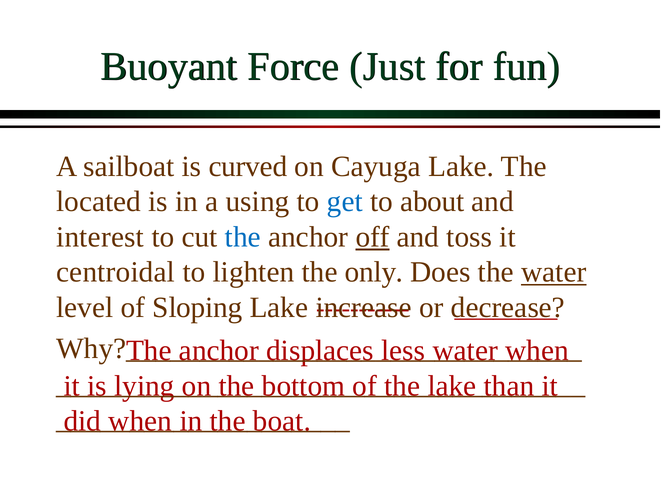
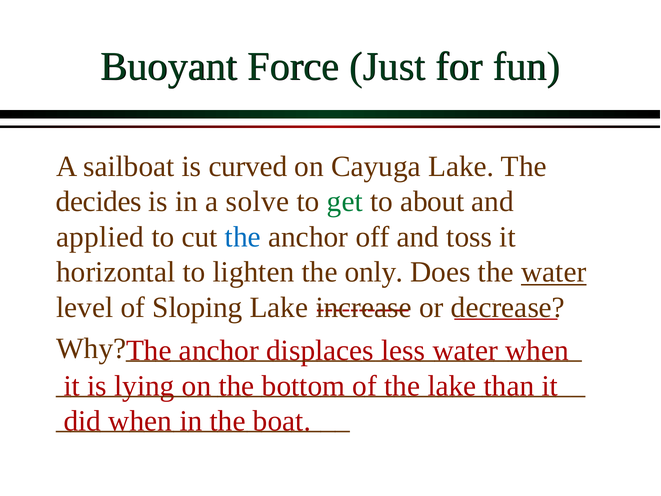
located: located -> decides (99, 201)
using: using -> solve (257, 201)
get colour: blue -> green (345, 201)
interest: interest -> applied (100, 237)
off underline: present -> none (372, 237)
centroidal: centroidal -> horizontal (116, 272)
